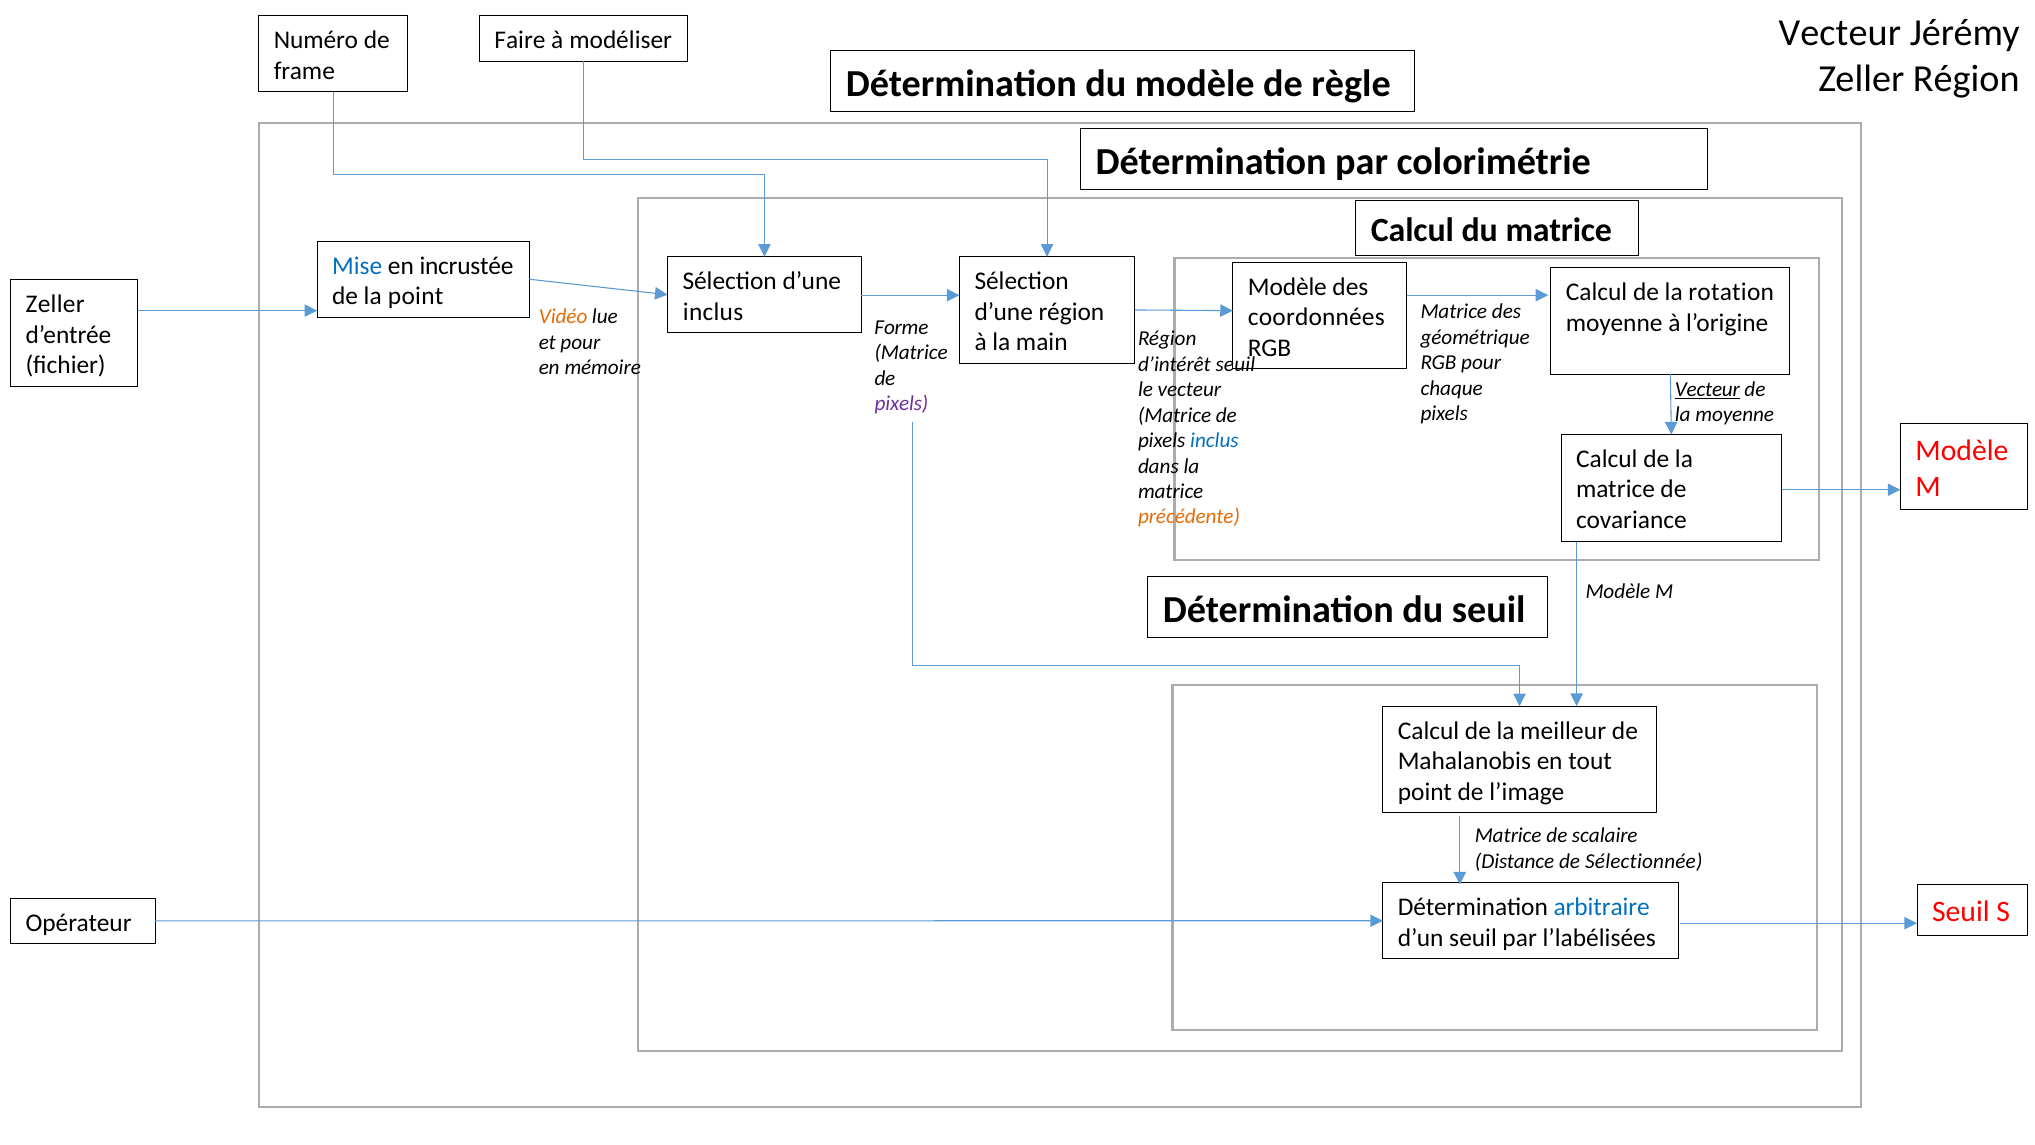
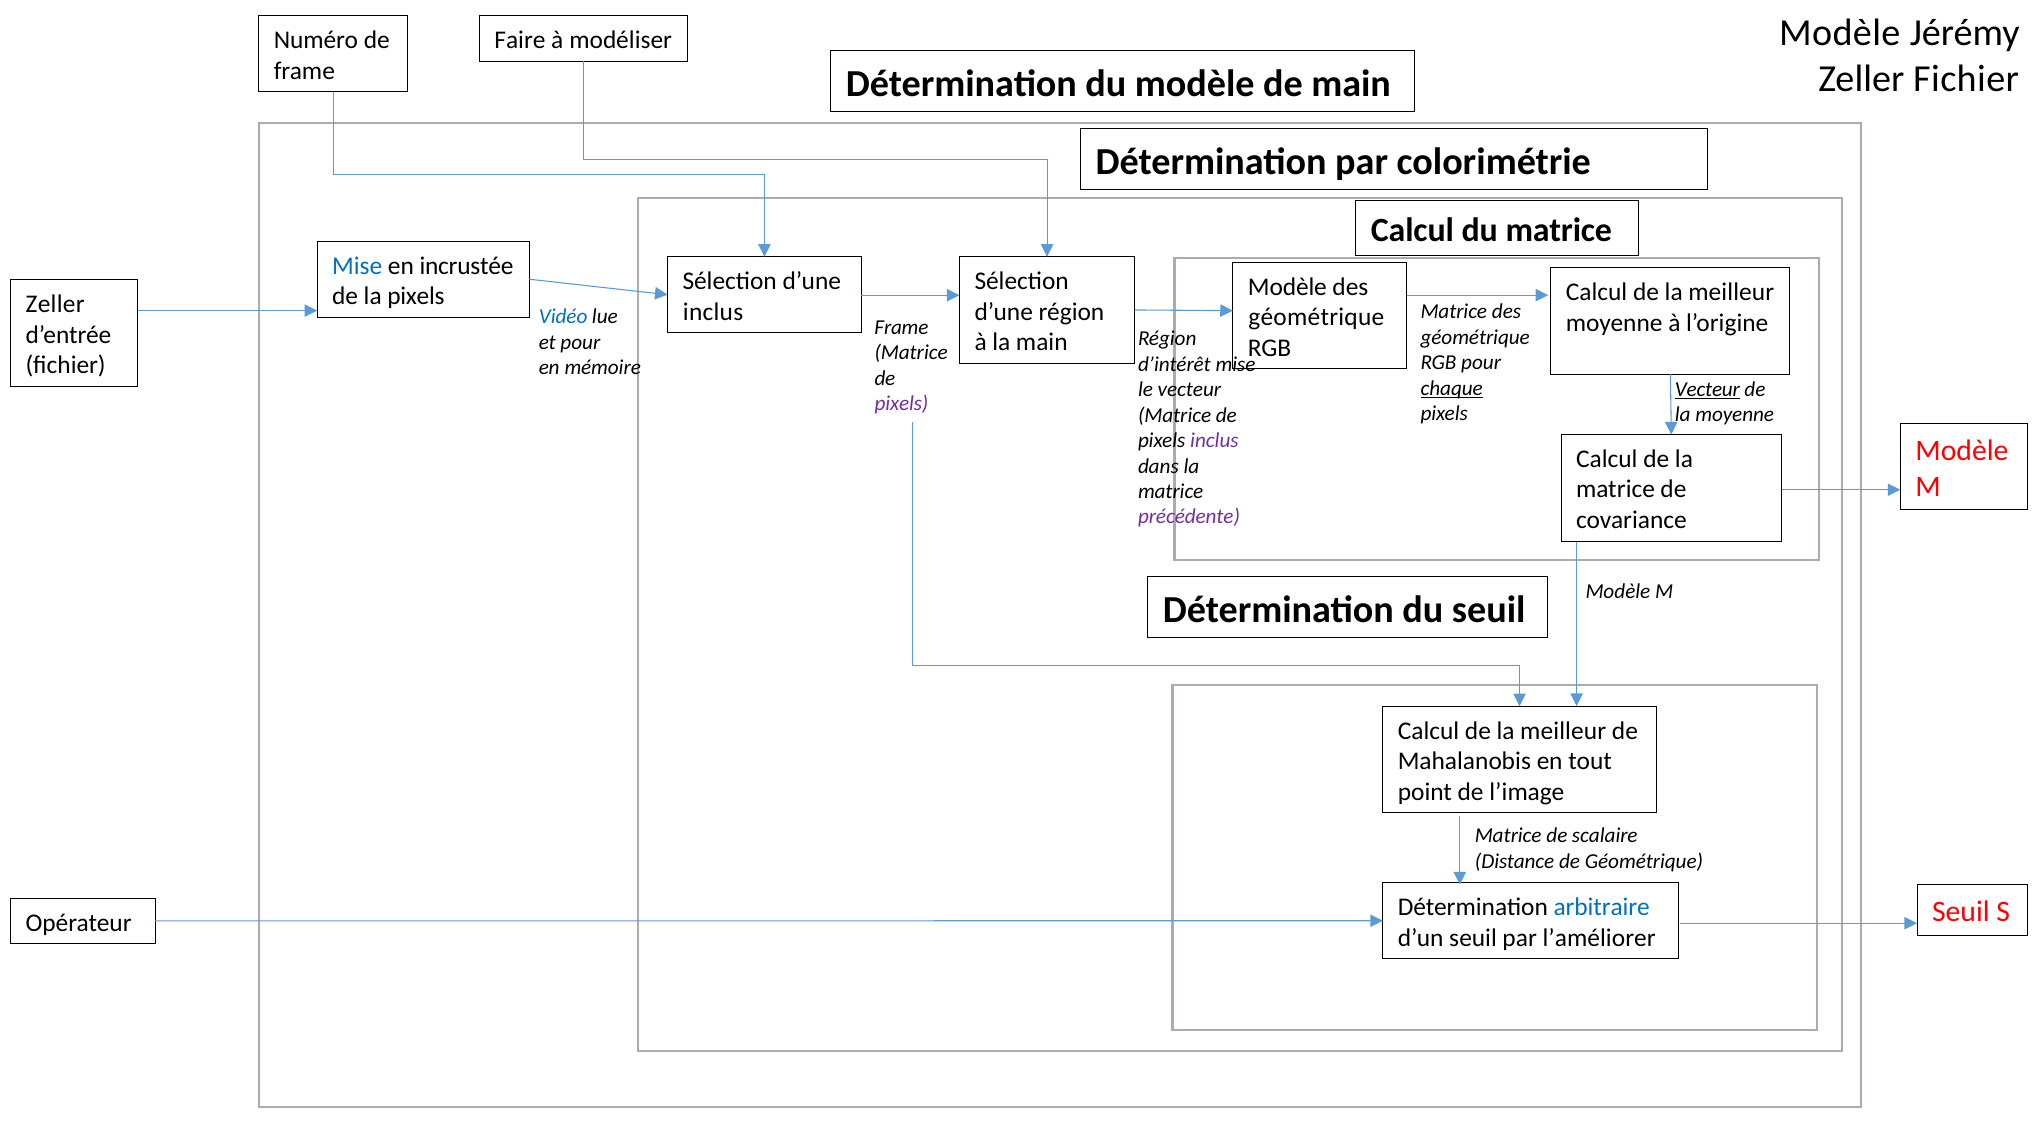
Vecteur: Vecteur -> Modèle (1840, 33)
Zeller Région: Région -> Fichier (1966, 79)
de règle: règle -> main (1351, 84)
rotation: rotation -> meilleur (1731, 292)
la point: point -> pixels (416, 296)
coordonnées: coordonnées -> géométrique (1316, 317)
Vidéo colour: orange -> blue (563, 317)
Forme: Forme -> Frame (901, 327)
d’intérêt seuil: seuil -> mise (1235, 364)
chaque underline: none -> present (1452, 388)
inclus colour: blue -> purple (1214, 440)
précédente colour: orange -> purple (1189, 517)
de Sélectionnée: Sélectionnée -> Géométrique (1644, 861)
l’labélisées: l’labélisées -> l’améliorer (1599, 938)
